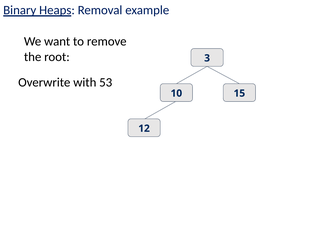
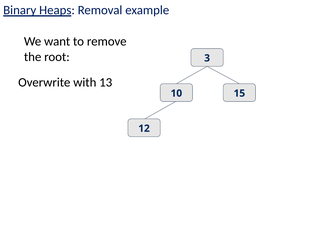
53: 53 -> 13 (106, 82)
